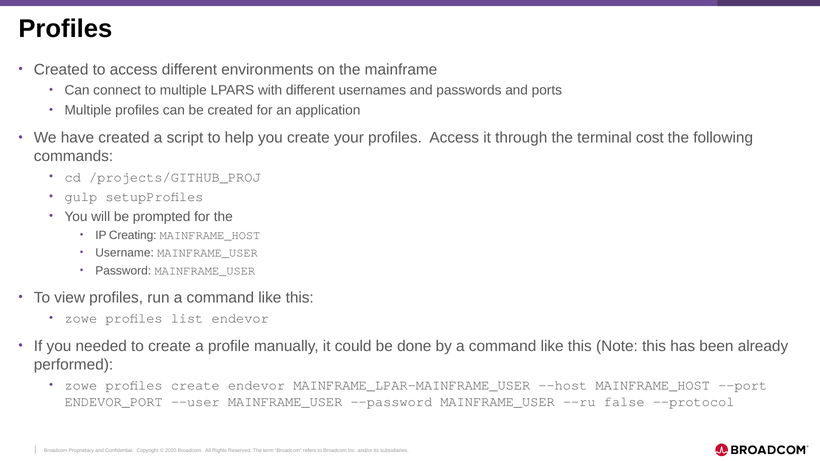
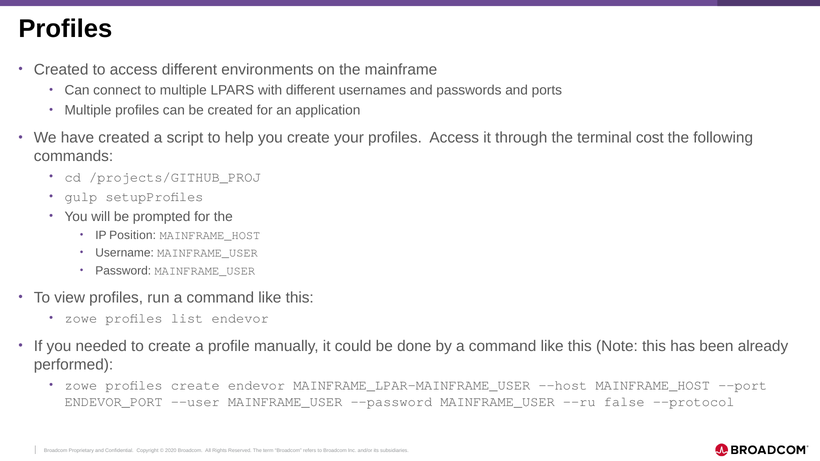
Creating: Creating -> Position (133, 235)
